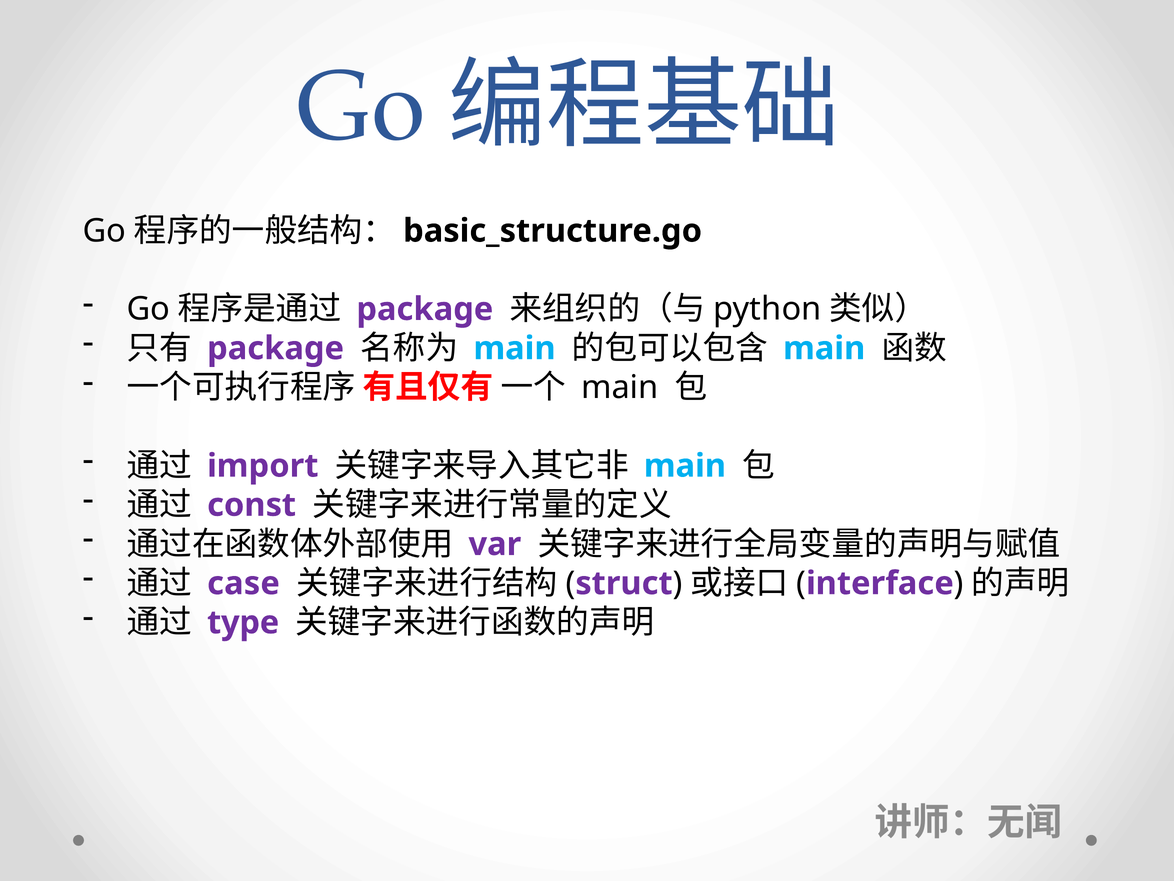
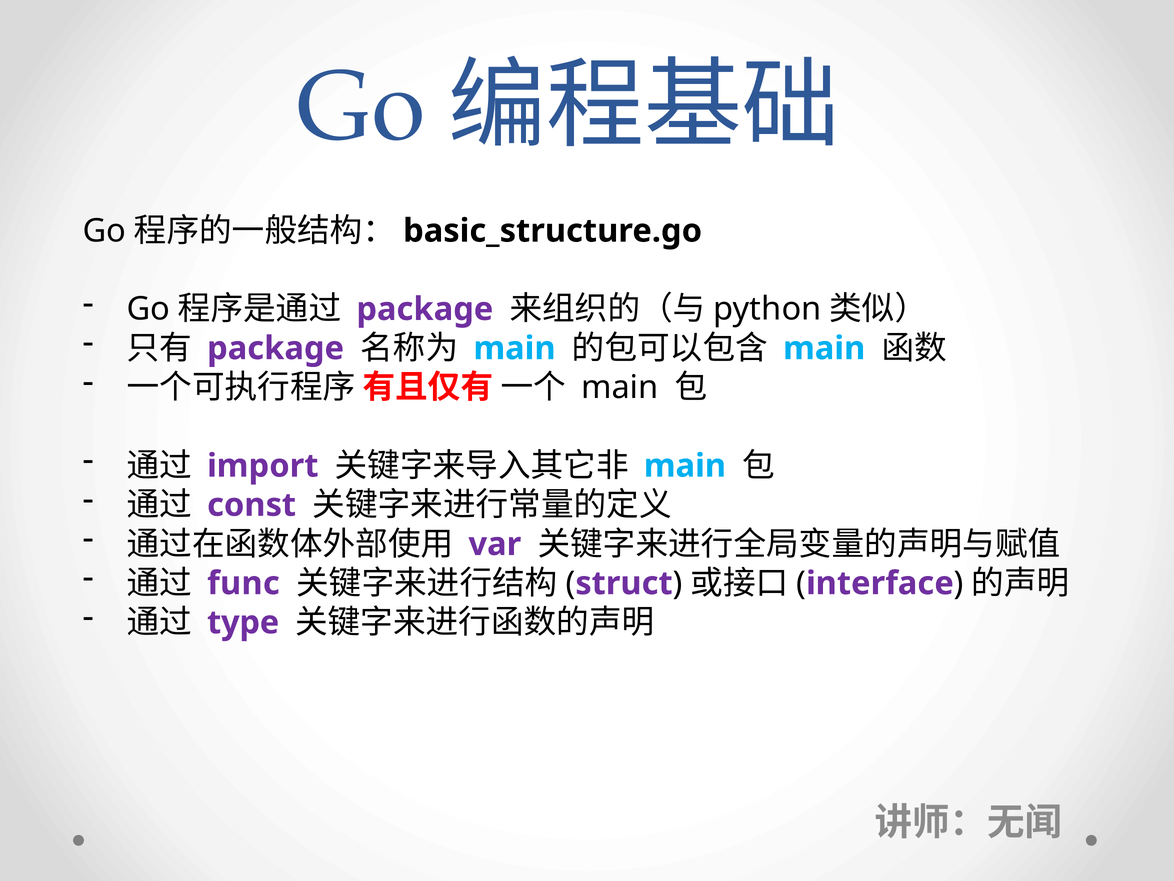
case: case -> func (243, 583)
